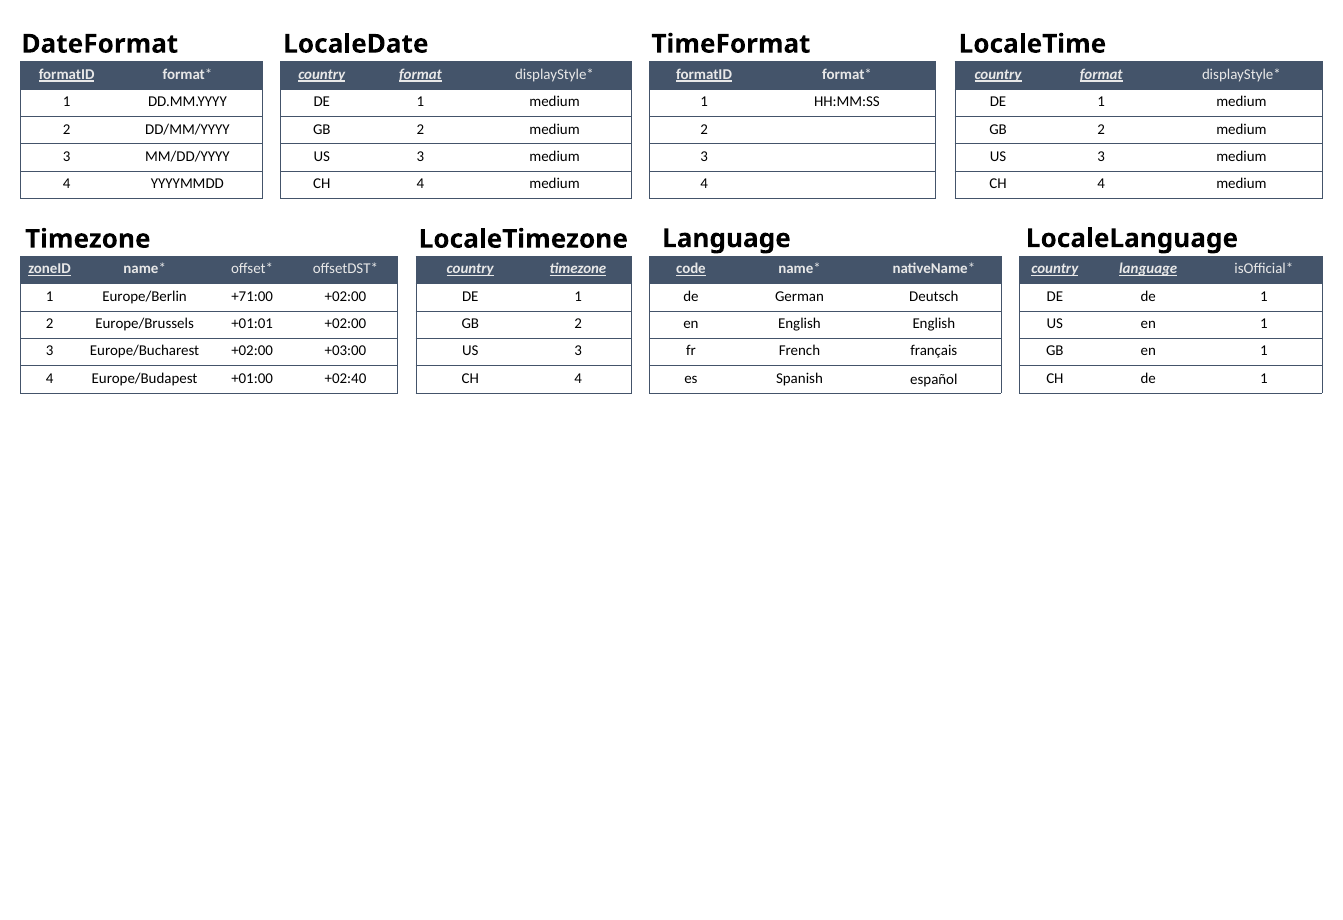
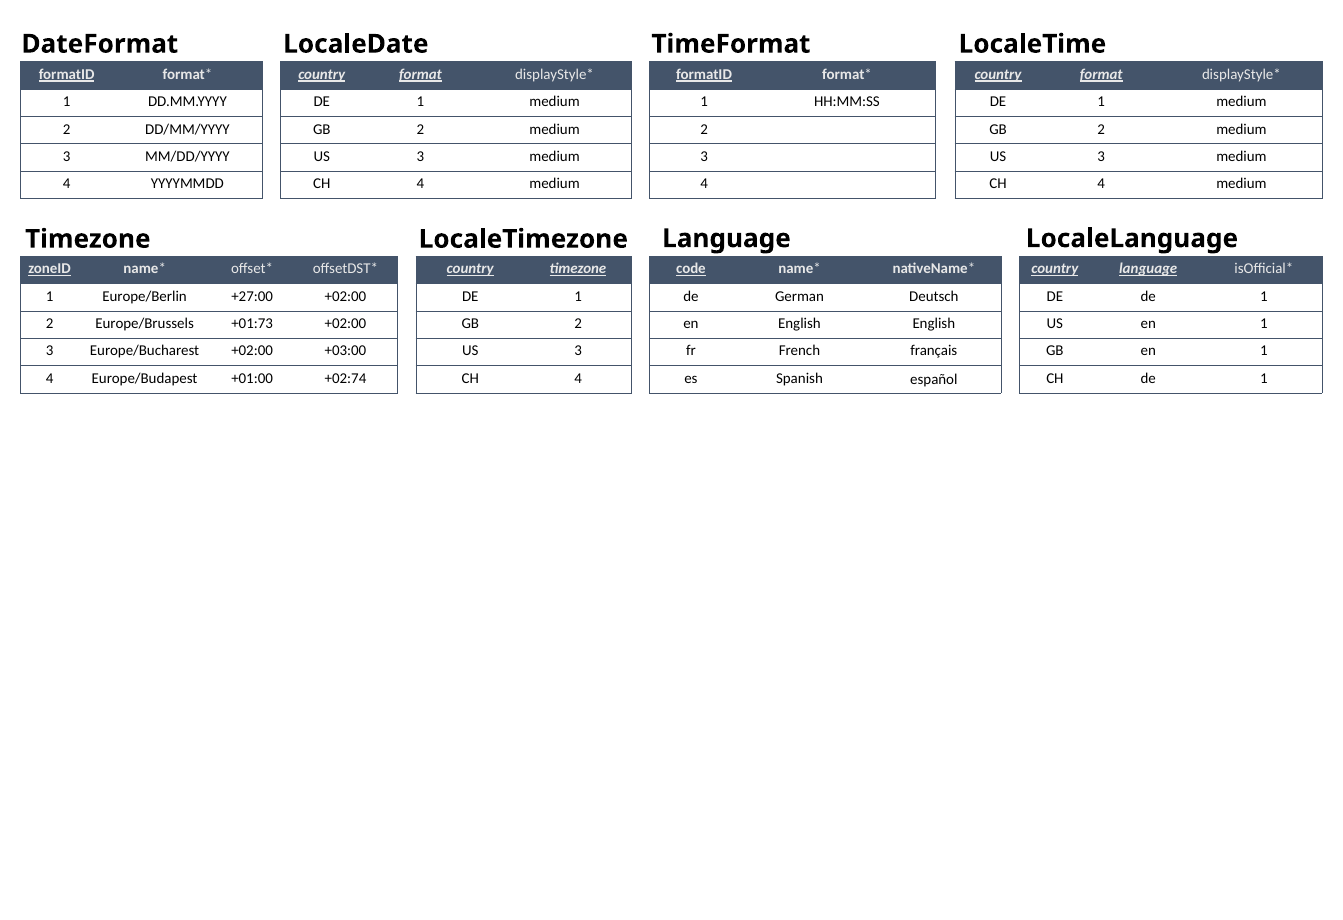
+71:00: +71:00 -> +27:00 (252, 296)
+01:01: +01:01 -> +01:73 (252, 324)
+02:40: +02:40 -> +02:74 (346, 378)
